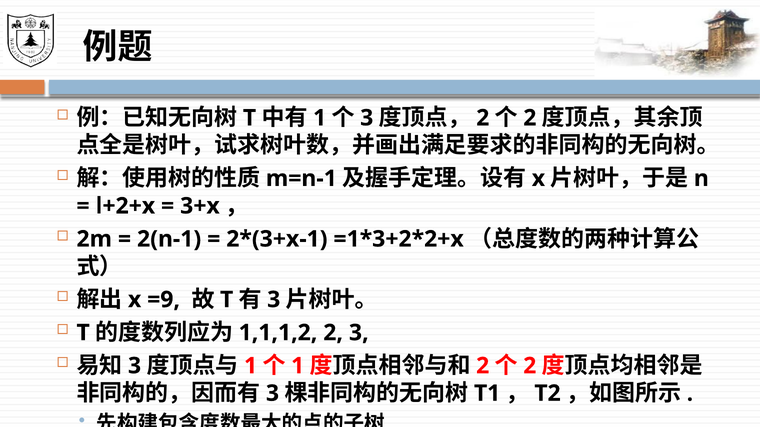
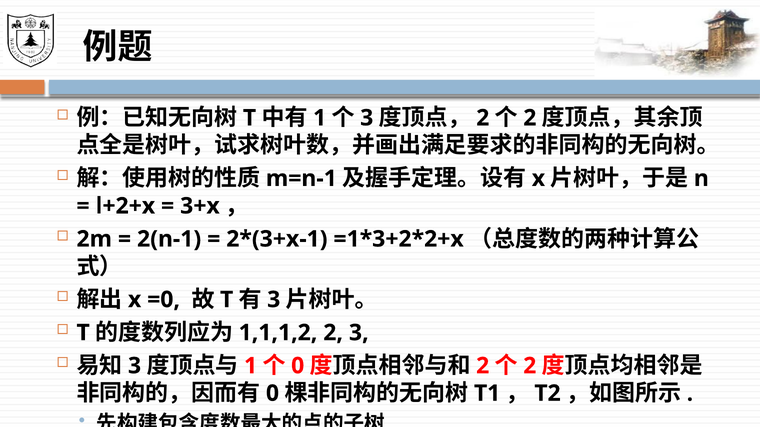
=9: =9 -> =0 (164, 300)
1: 1 -> 0 (298, 366)
3: 3 -> 0 (272, 394)
